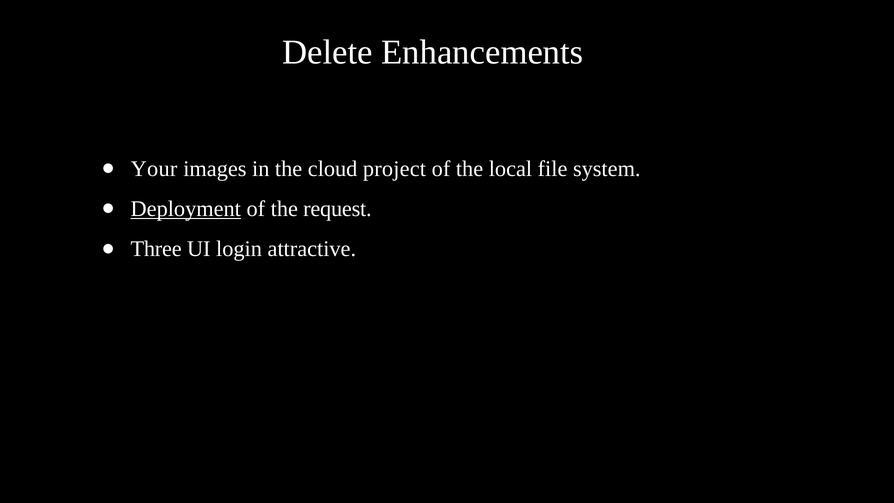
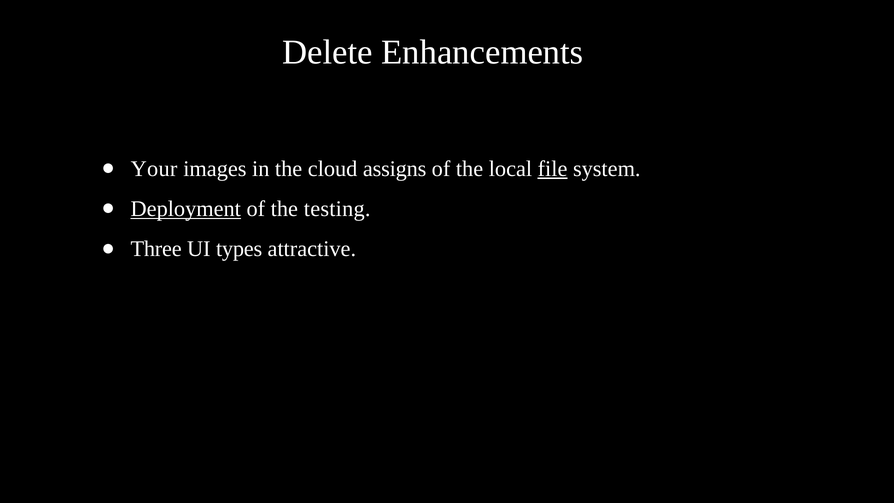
project: project -> assigns (395, 169)
file underline: none -> present (553, 169)
request: request -> testing (337, 209)
login: login -> types (239, 249)
